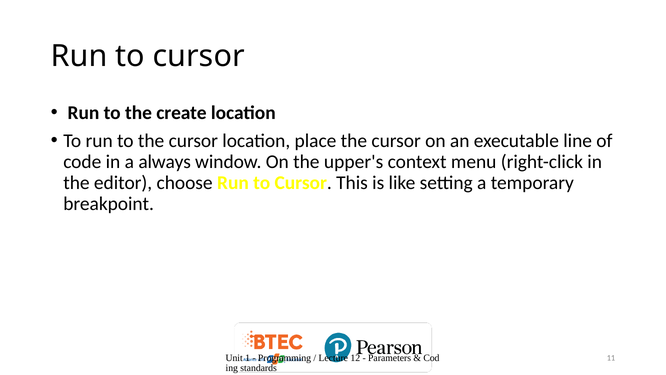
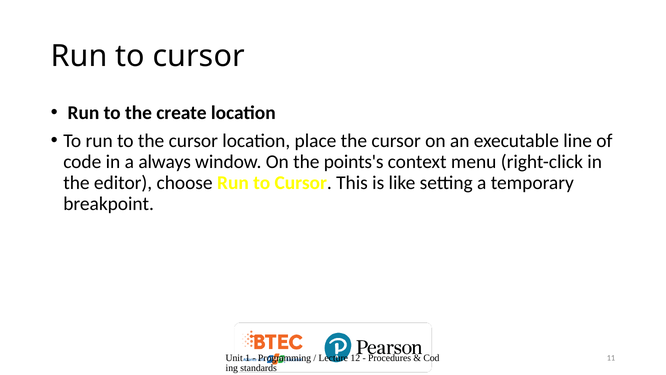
upper's: upper's -> points's (354, 162)
Parameters: Parameters -> Procedures (390, 358)
